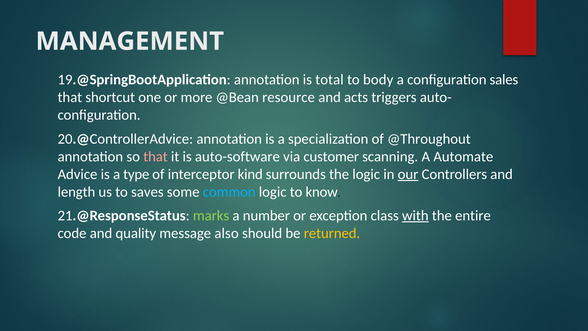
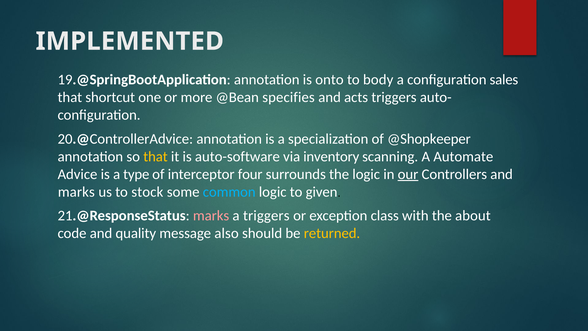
MANAGEMENT: MANAGEMENT -> IMPLEMENTED (130, 41)
total: total -> onto (329, 80)
resource: resource -> specifies (289, 97)
@Throughout: @Throughout -> @Shopkeeper (429, 139)
that colour: pink -> yellow (155, 156)
customer: customer -> inventory (331, 156)
kind: kind -> four (250, 174)
length: length -> marks (76, 192)
saves: saves -> stock (147, 192)
know: know -> given (322, 192)
marks colour: light green -> pink (211, 215)
a number: number -> triggers (266, 215)
with underline: present -> none (415, 215)
entire: entire -> about (473, 215)
